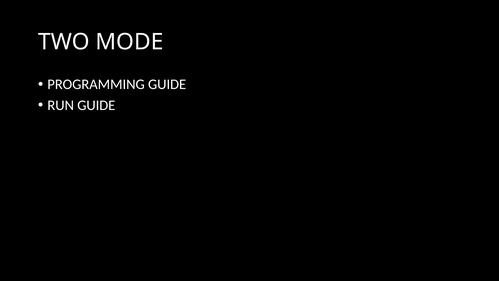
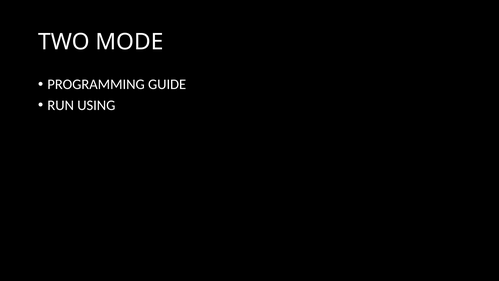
RUN GUIDE: GUIDE -> USING (96, 105)
